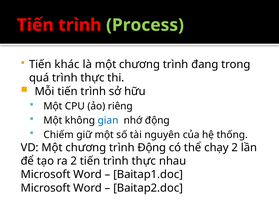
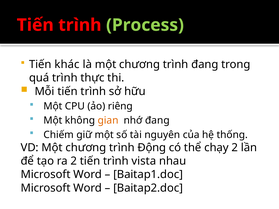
gian colour: blue -> orange (108, 121)
nhớ động: động -> đang (157, 121)
tiến trình thực: thực -> vista (144, 161)
